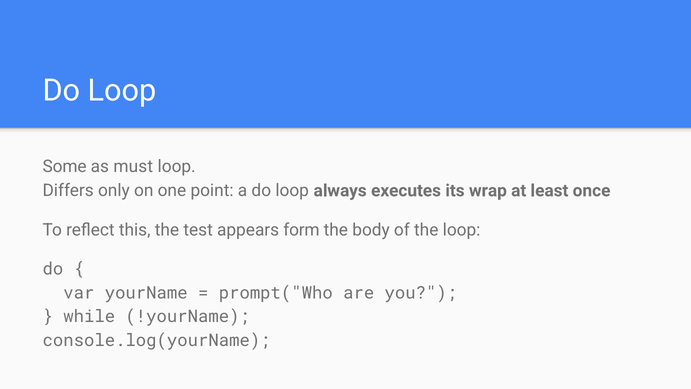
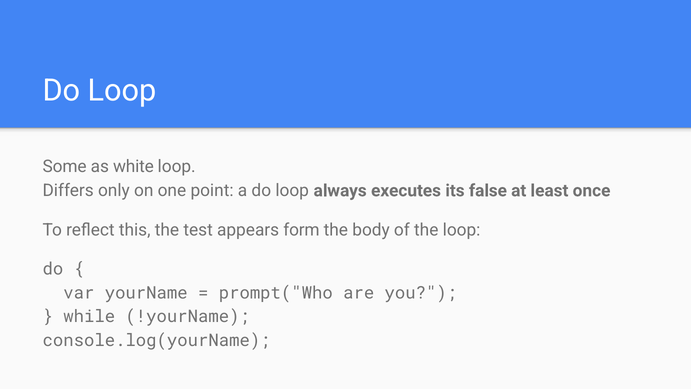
must: must -> white (133, 167)
wrap: wrap -> false (488, 190)
